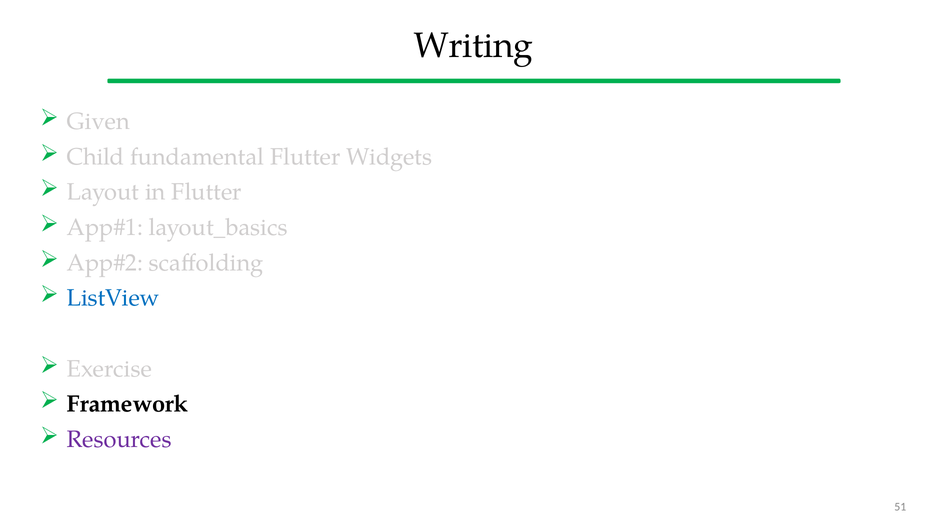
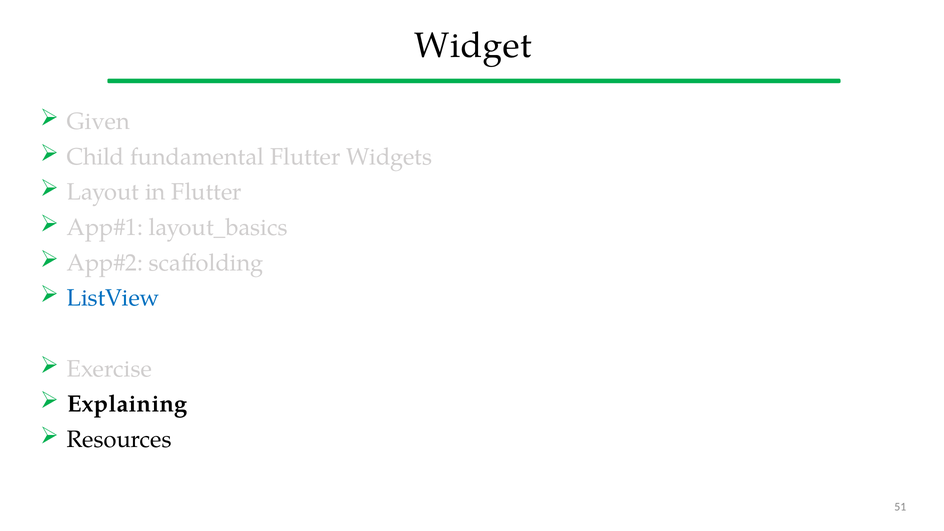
Writing: Writing -> Widget (473, 46)
Framework: Framework -> Explaining (127, 404)
Resources colour: purple -> black (119, 439)
